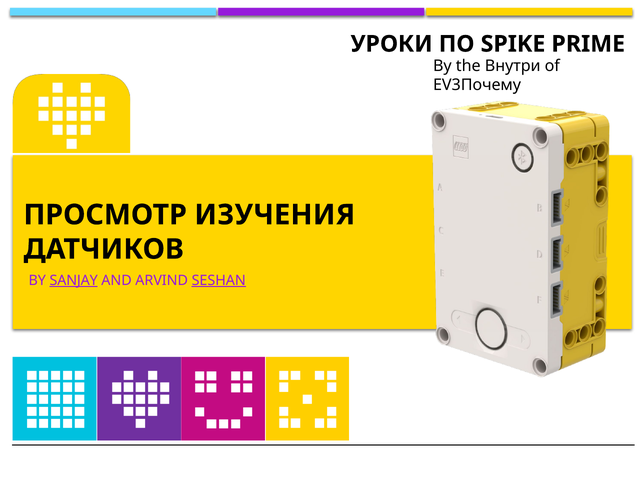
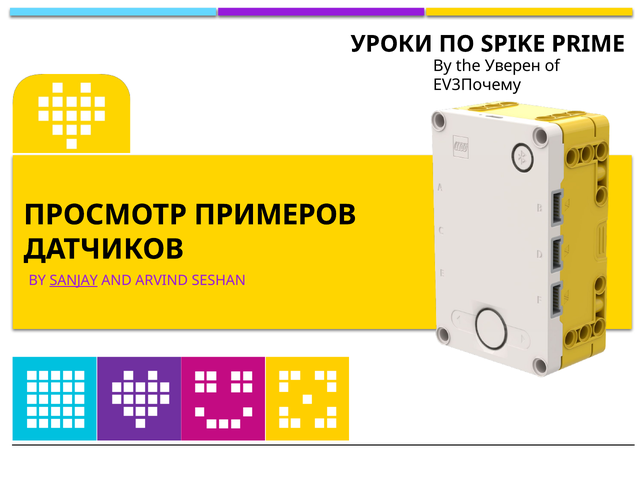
Внутри: Внутри -> Уверен (513, 66)
ИЗУЧЕНИЯ: ИЗУЧЕНИЯ -> ПРИМЕРОВ (275, 215)
SESHAN underline: present -> none (219, 280)
